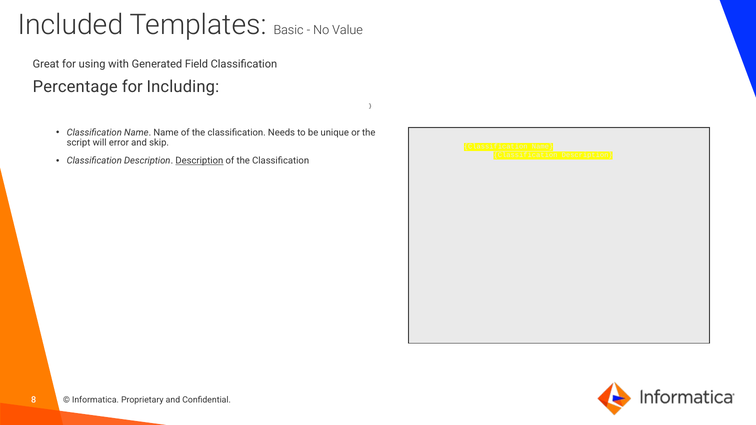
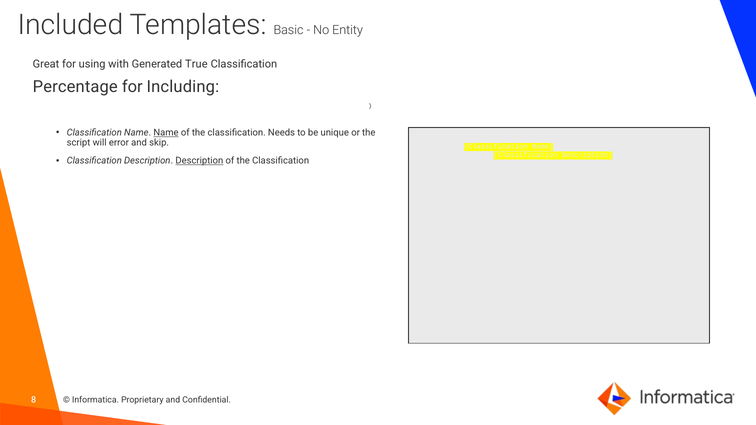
Value: Value -> Entity (348, 30)
Field: Field -> True (196, 64)
Name underline: none -> present (166, 133)
